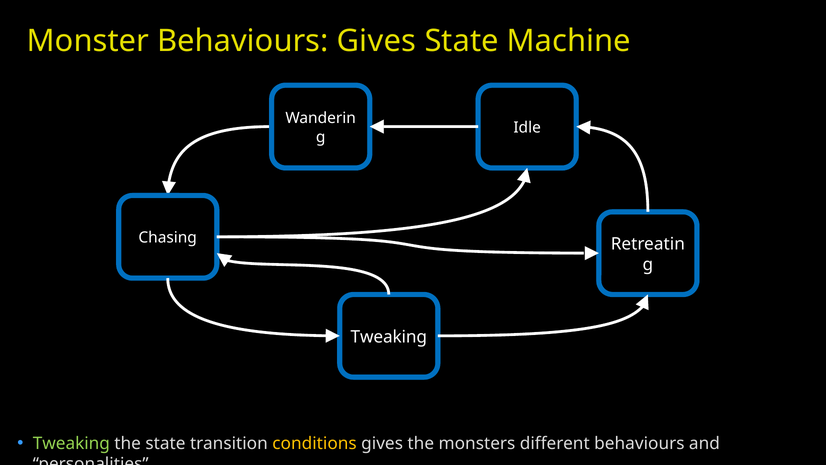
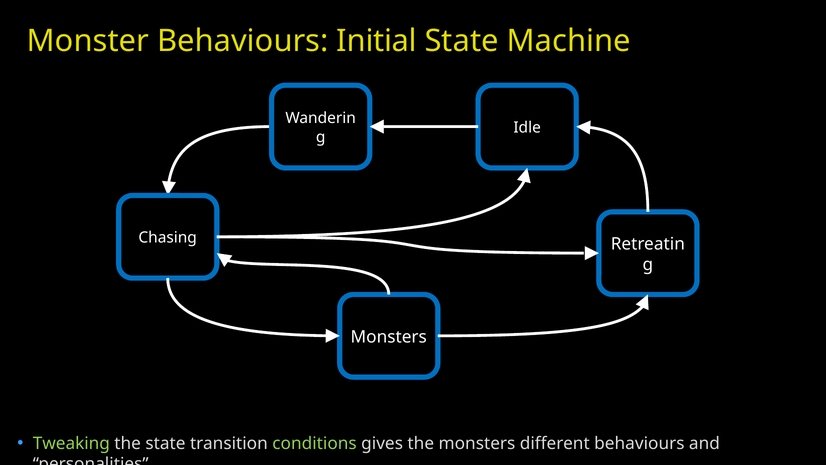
Behaviours Gives: Gives -> Initial (377, 41)
Tweaking: Tweaking -> Monsters (389, 337)
conditions colour: yellow -> light green (315, 443)
